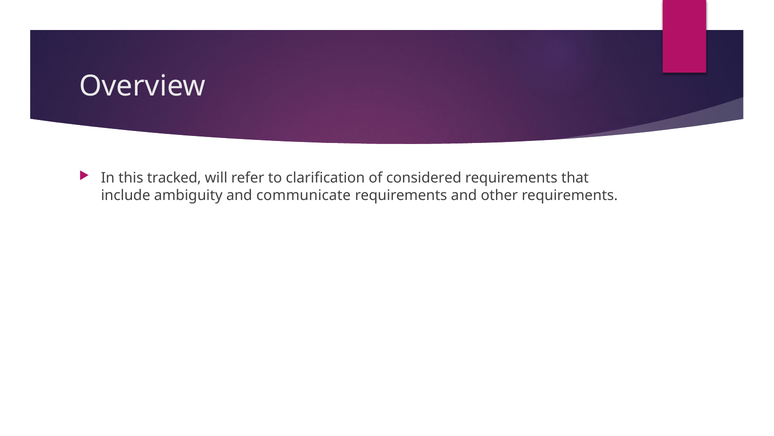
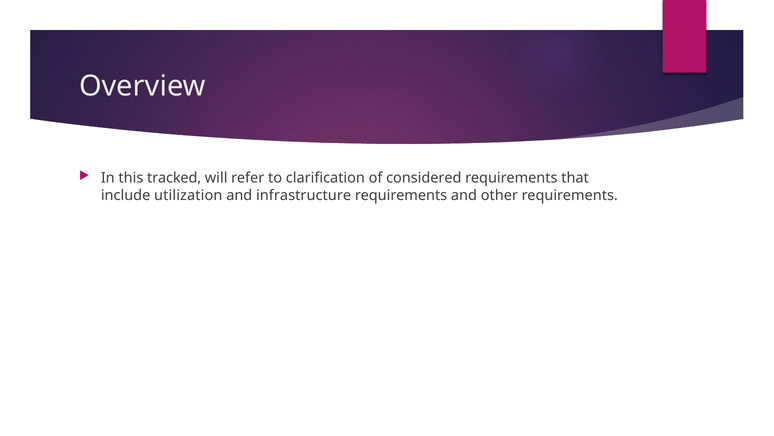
ambiguity: ambiguity -> utilization (188, 195)
communicate: communicate -> infrastructure (304, 195)
